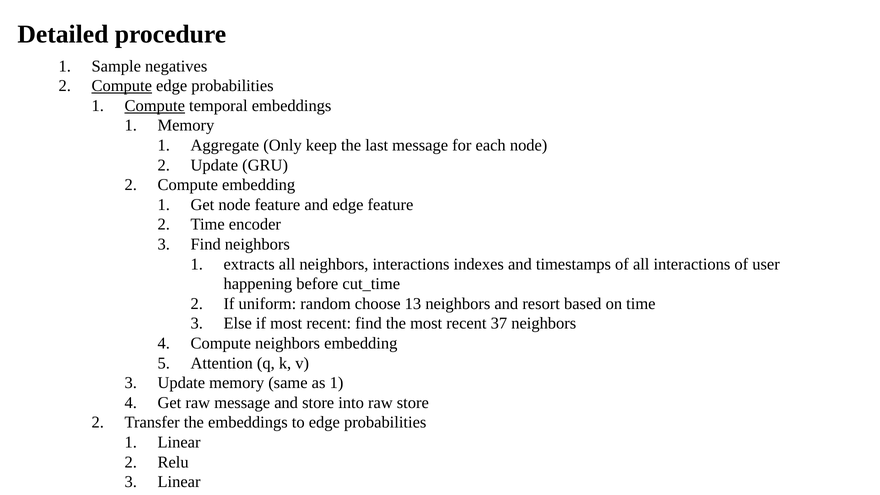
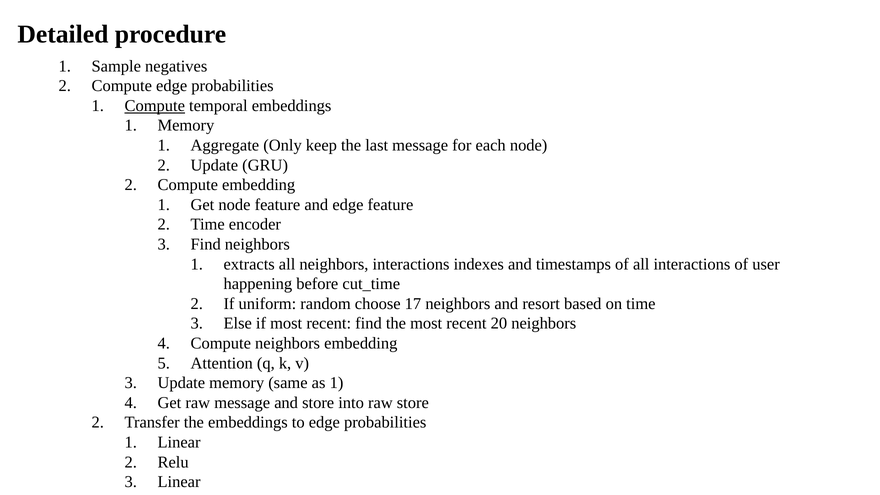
Compute underline: present -> none (122, 86)
13: 13 -> 17 (413, 304)
37: 37 -> 20 (499, 324)
